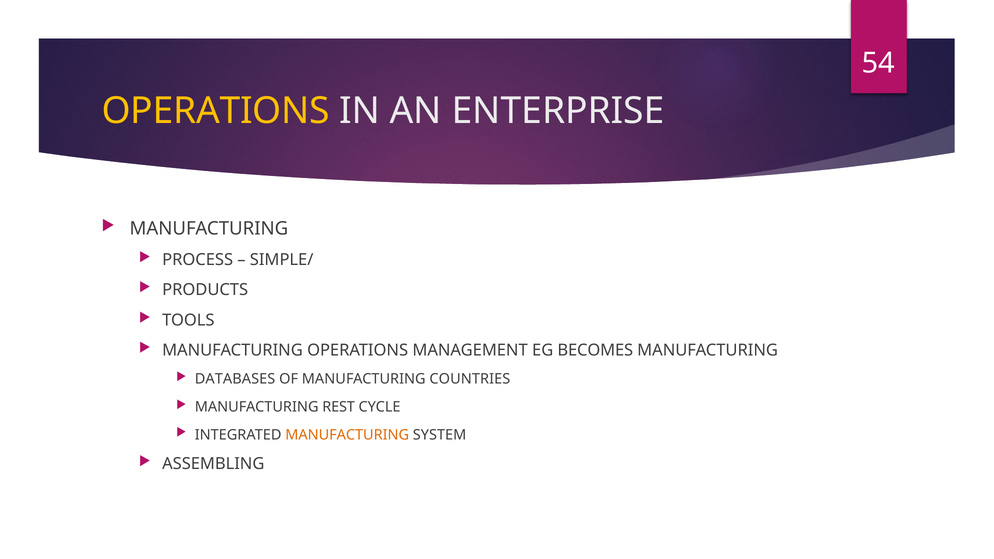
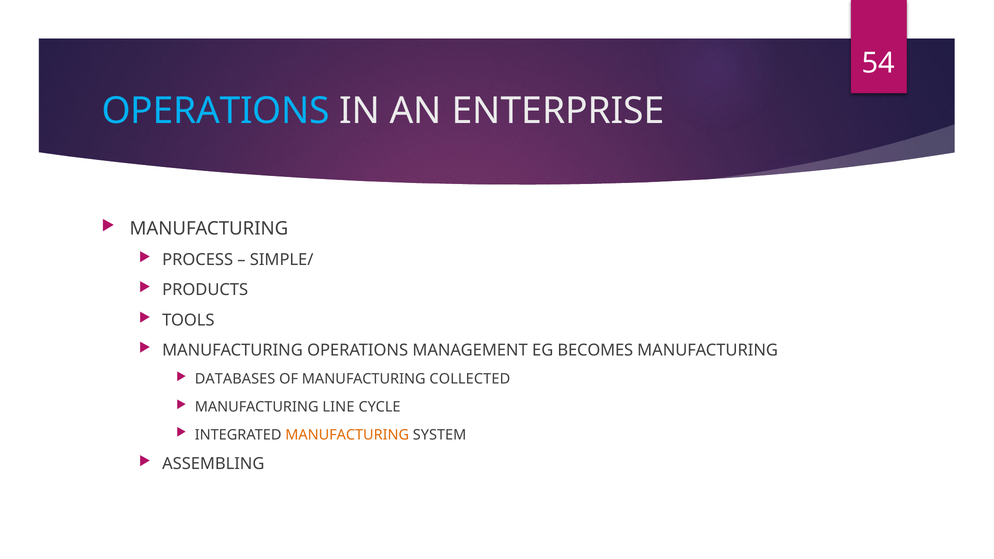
OPERATIONS colour: yellow -> light blue (216, 111)
COUNTRIES: COUNTRIES -> COLLECTED (470, 379)
REST: REST -> LINE (338, 407)
